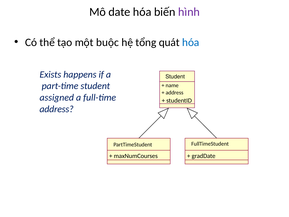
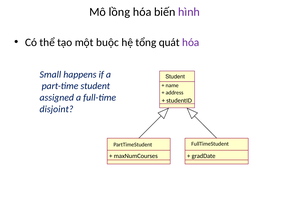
date: date -> lồng (119, 12)
hóa colour: blue -> purple (191, 42)
Exists: Exists -> Small (50, 74)
address: address -> disjoint (56, 109)
